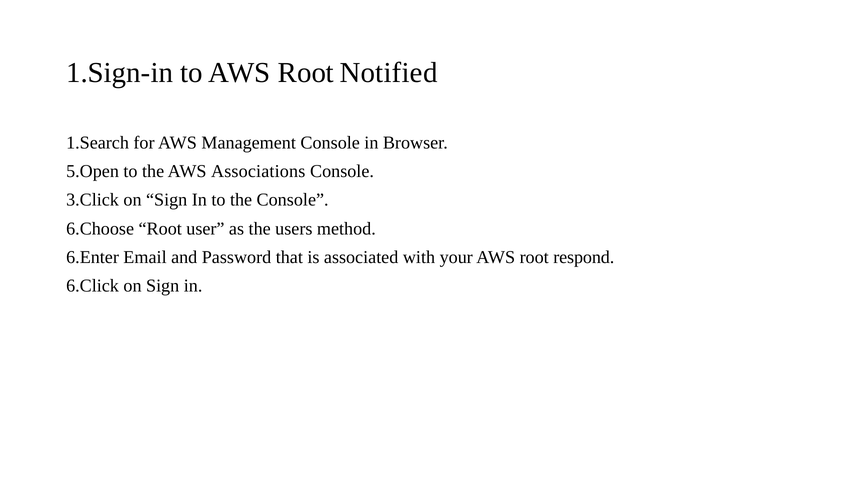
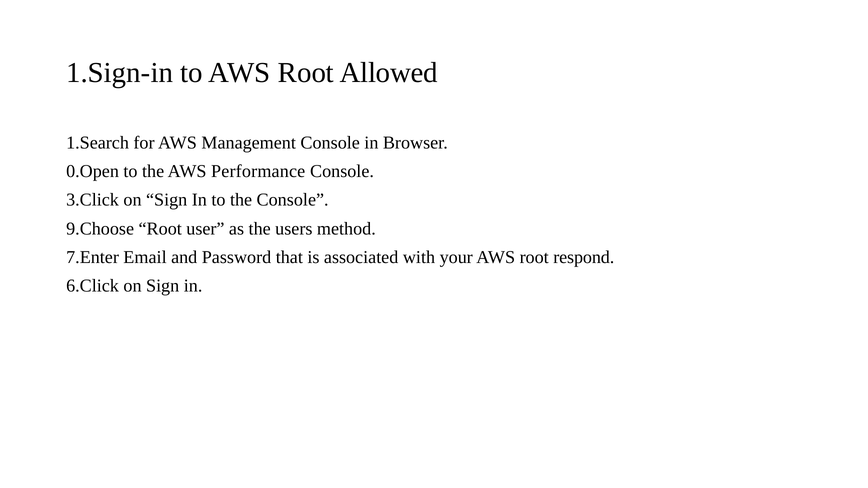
Notified: Notified -> Allowed (389, 73)
5.Open: 5.Open -> 0.Open (93, 172)
Associations: Associations -> Performance (258, 172)
6.Choose: 6.Choose -> 9.Choose (100, 229)
6.Enter: 6.Enter -> 7.Enter (93, 257)
